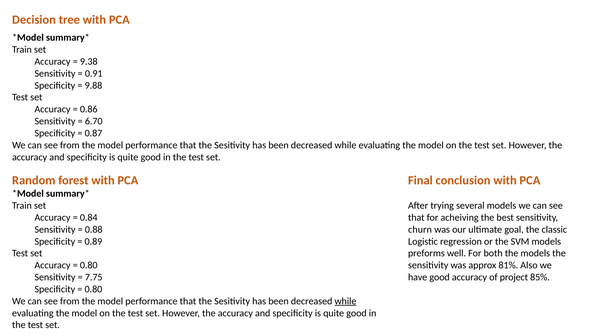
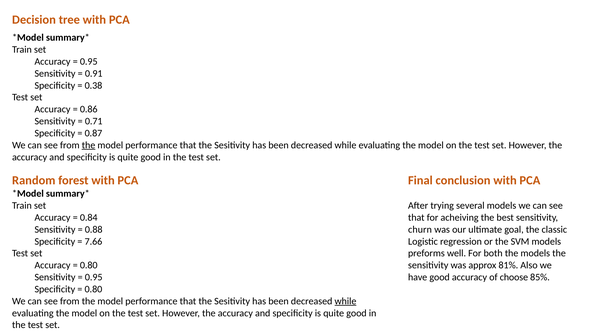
9.38: 9.38 -> 0.95 (89, 62)
9.88: 9.88 -> 0.38 (93, 86)
6.70: 6.70 -> 0.71 (94, 121)
the underline: none -> present (89, 145)
0.89: 0.89 -> 7.66 (93, 242)
7.75: 7.75 -> 0.95 (94, 278)
project: project -> choose (514, 278)
